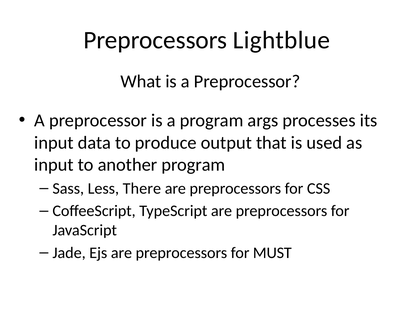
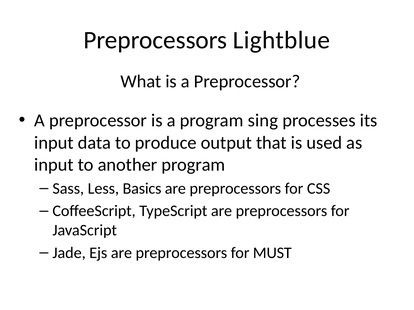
args: args -> sing (263, 121)
There: There -> Basics (142, 189)
